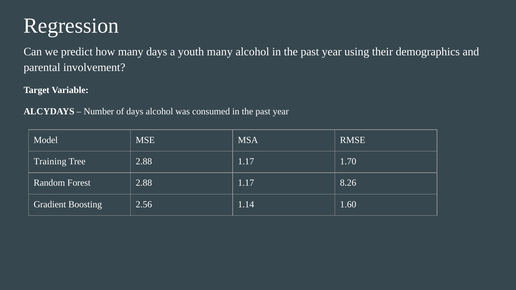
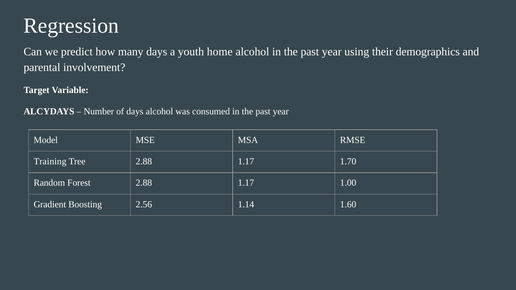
youth many: many -> home (220, 52)
8.26: 8.26 -> 1.00 (348, 183)
